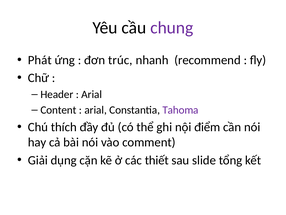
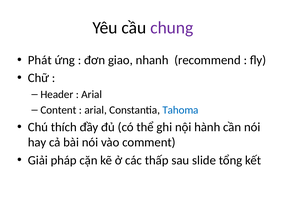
trúc: trúc -> giao (120, 60)
Tahoma colour: purple -> blue (180, 110)
điểm: điểm -> hành (207, 127)
dụng: dụng -> pháp (64, 160)
thiết: thiết -> thấp (157, 160)
